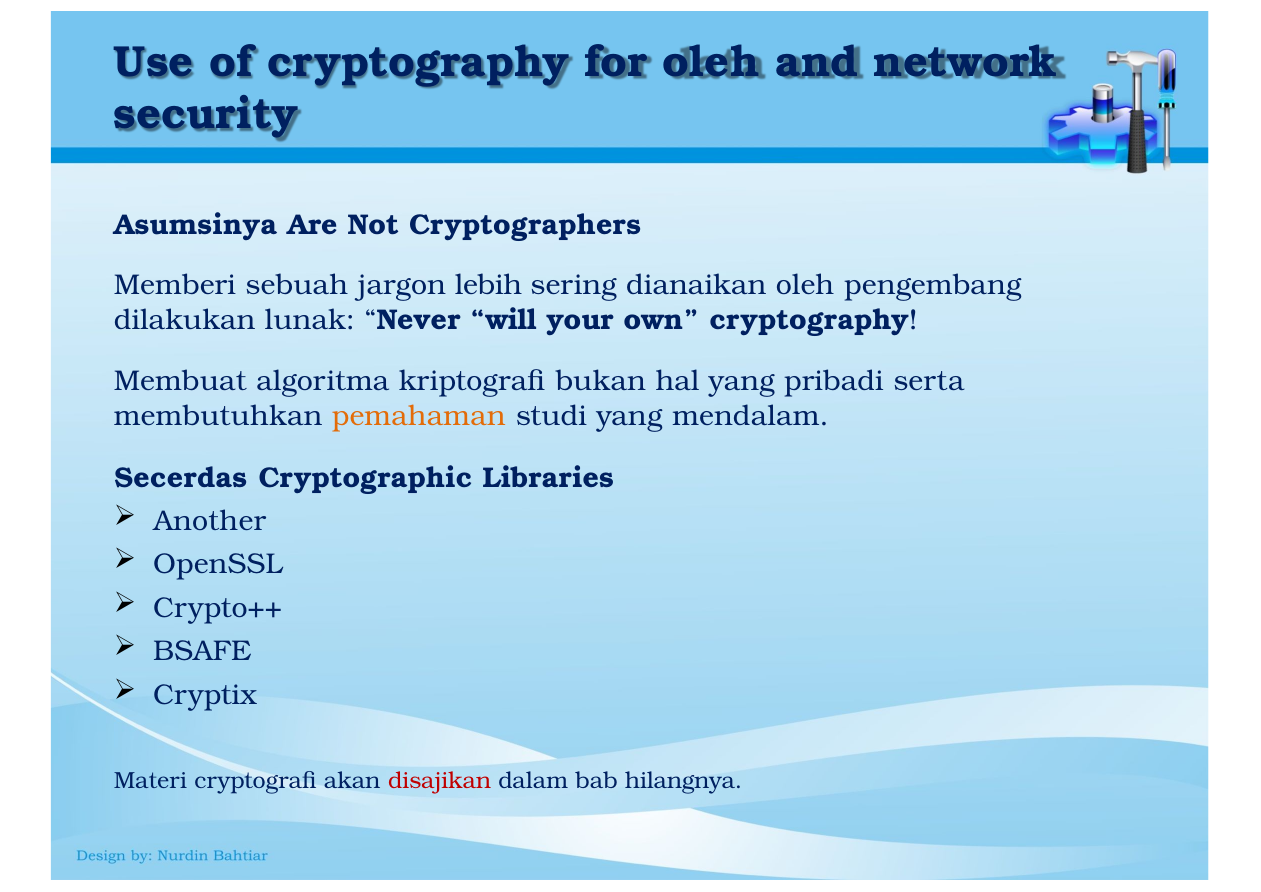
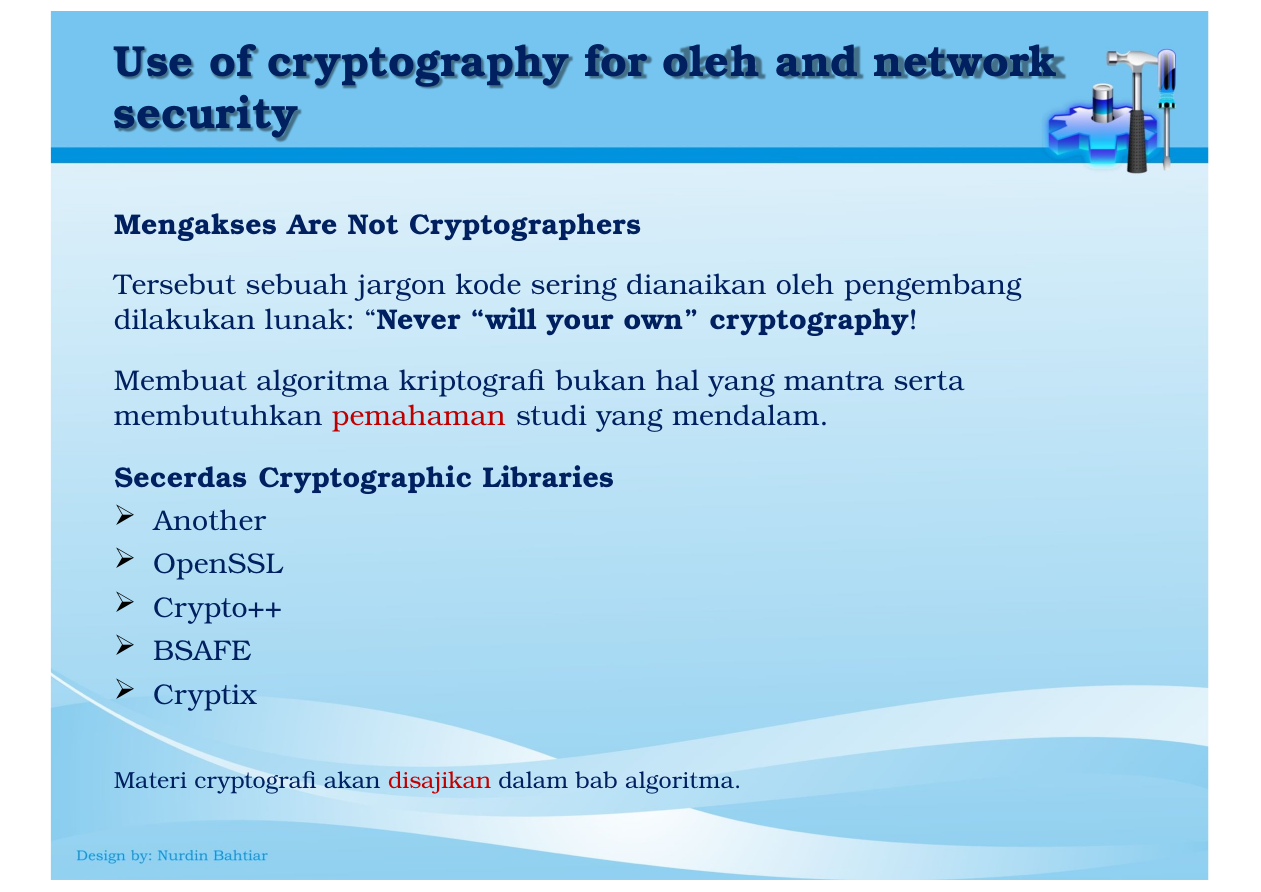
Asumsinya: Asumsinya -> Mengakses (195, 225)
Memberi: Memberi -> Tersebut (175, 285)
lebih: lebih -> kode (488, 285)
pribadi: pribadi -> mantra (834, 381)
pemahaman colour: orange -> red (419, 416)
bab hilangnya: hilangnya -> algoritma (683, 781)
